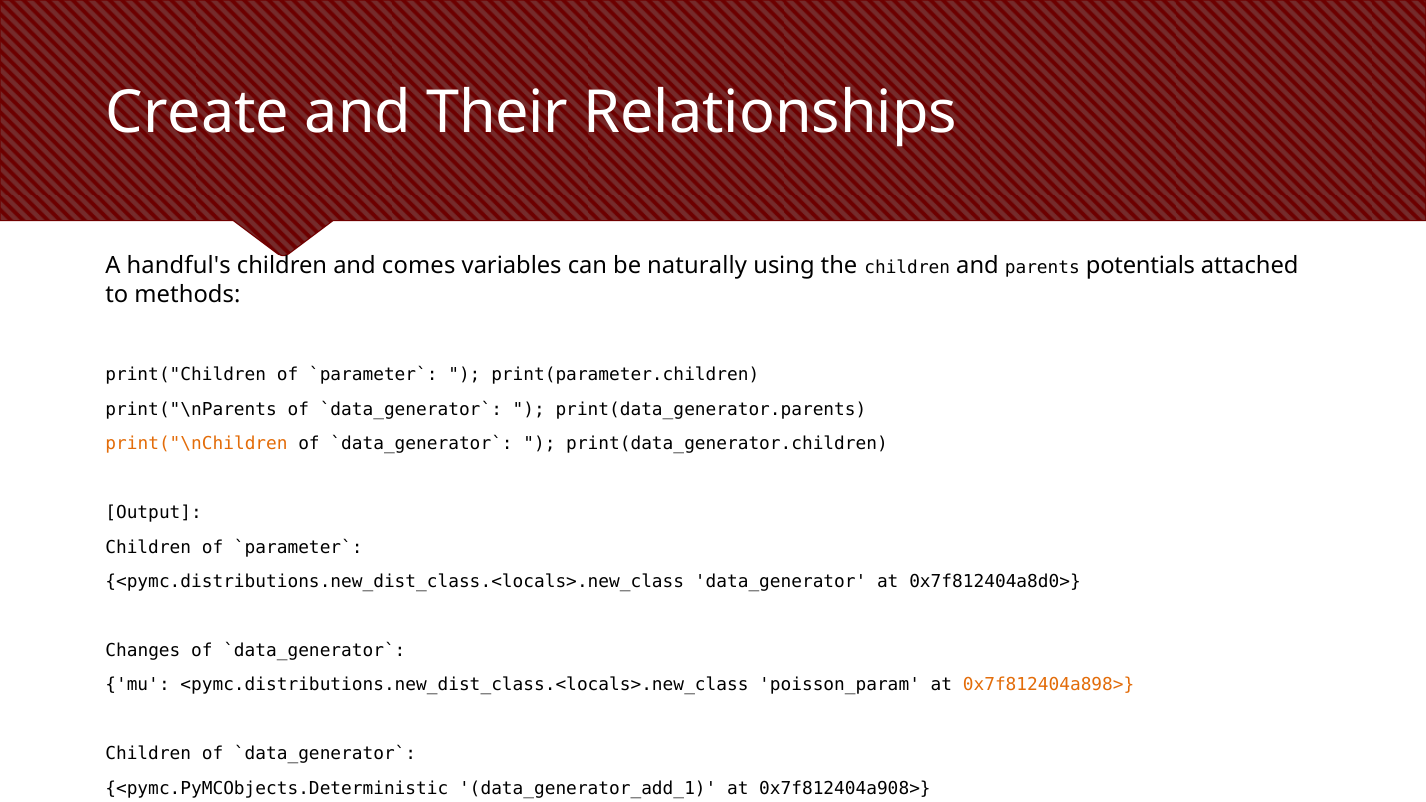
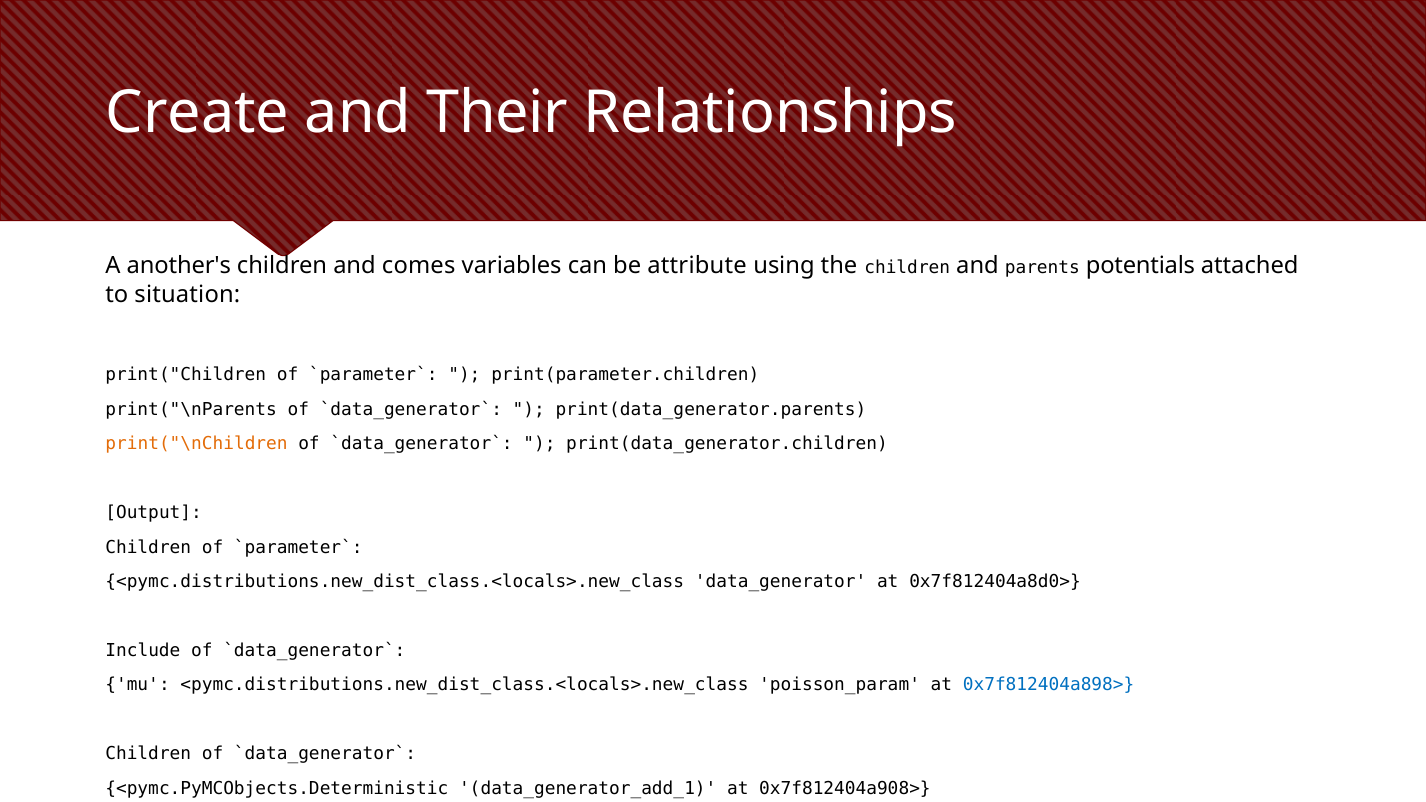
handful's: handful's -> another's (179, 266)
naturally: naturally -> attribute (697, 266)
methods: methods -> situation (187, 294)
Changes: Changes -> Include (143, 651)
0x7f812404a898> colour: orange -> blue (1049, 685)
